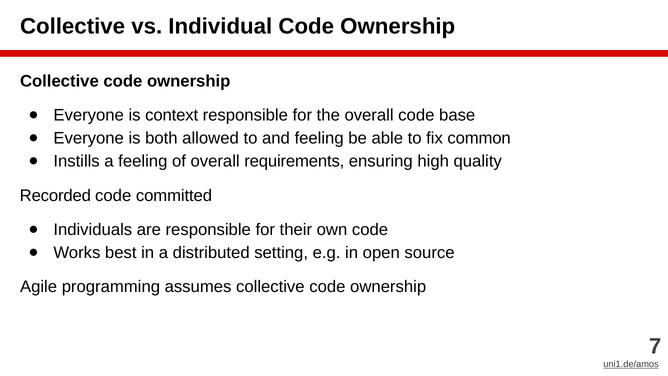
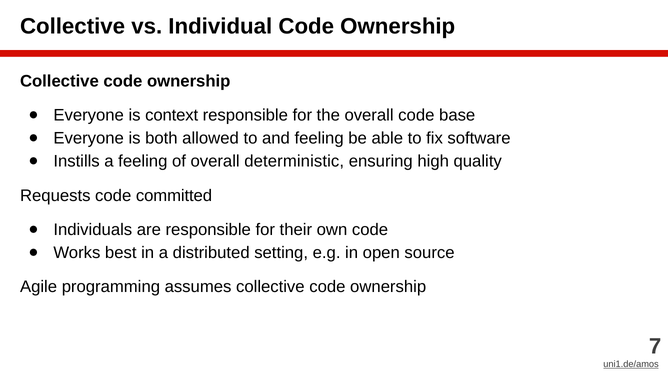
common: common -> software (479, 138)
requirements: requirements -> deterministic (294, 161)
Recorded: Recorded -> Requests (55, 195)
